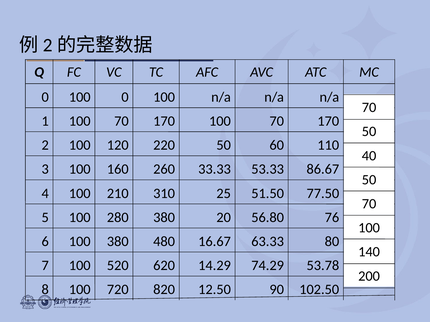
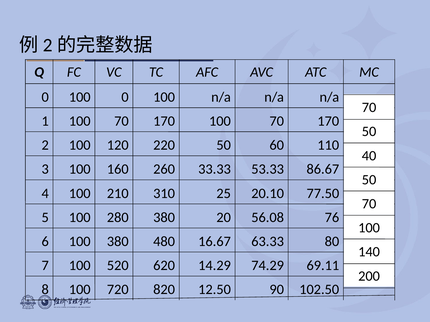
51.50: 51.50 -> 20.10 (268, 194)
56.80: 56.80 -> 56.08 (268, 218)
53.78: 53.78 -> 69.11 (323, 266)
